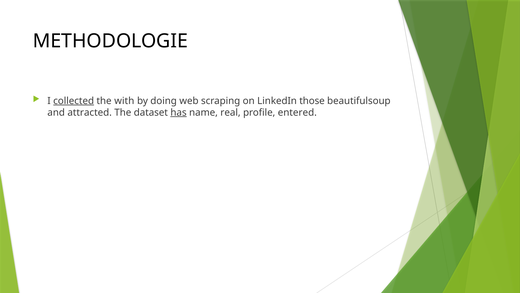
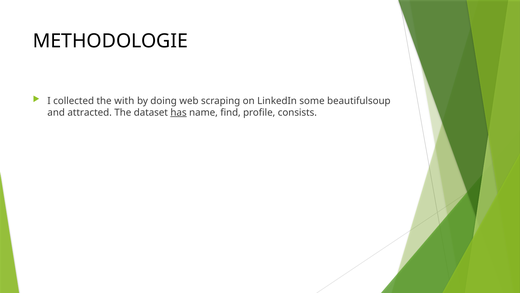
collected underline: present -> none (74, 101)
those: those -> some (312, 101)
real: real -> find (231, 112)
entered: entered -> consists (297, 112)
